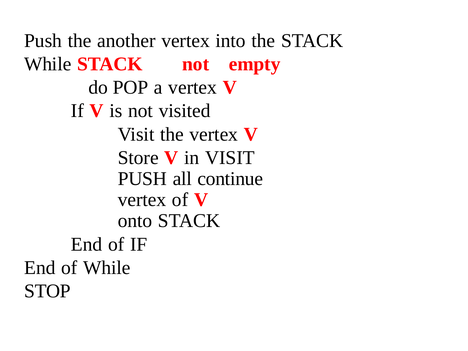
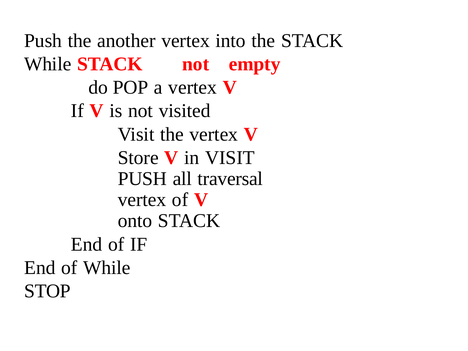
continue: continue -> traversal (230, 179)
